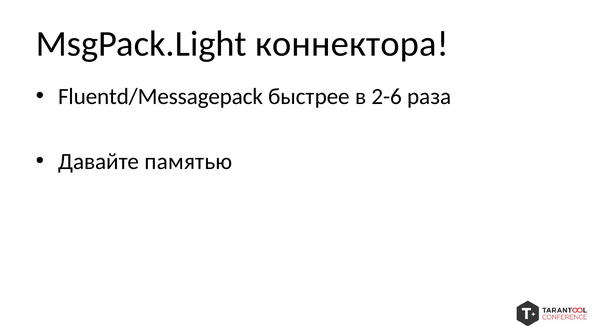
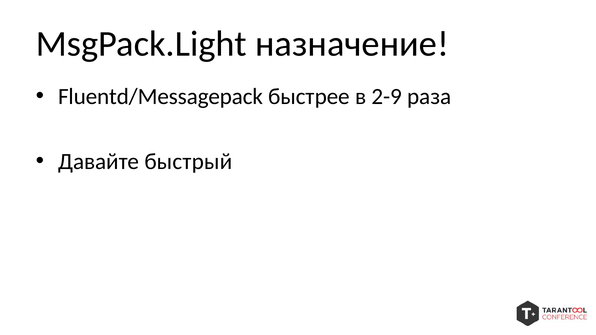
коннектора: коннектора -> назначение (352, 44)
2-6: 2-6 -> 2-9 (387, 97)
памятью: памятью -> быстрый (188, 162)
